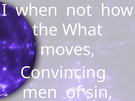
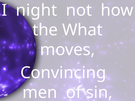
when: when -> night (36, 10)
